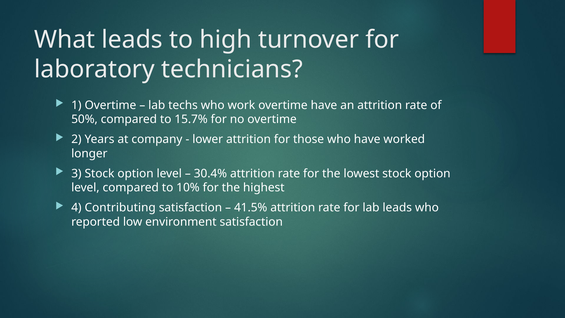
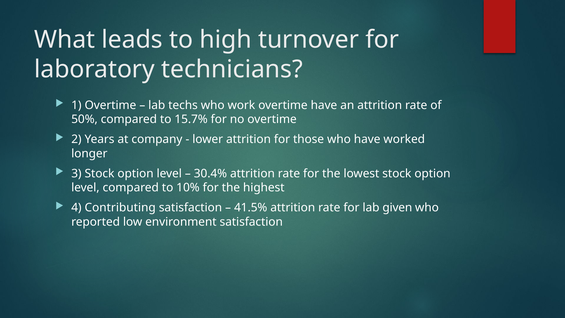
lab leads: leads -> given (397, 208)
